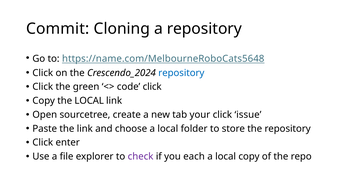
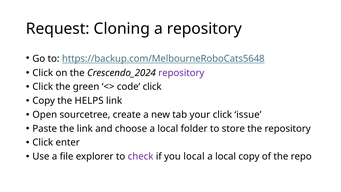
Commit: Commit -> Request (58, 29)
https://name.com/MelbourneRoboCats5648: https://name.com/MelbourneRoboCats5648 -> https://backup.com/MelbourneRoboCats5648 (163, 59)
repository colour: blue -> purple (181, 73)
the LOCAL: LOCAL -> HELPS (89, 101)
you each: each -> local (194, 156)
